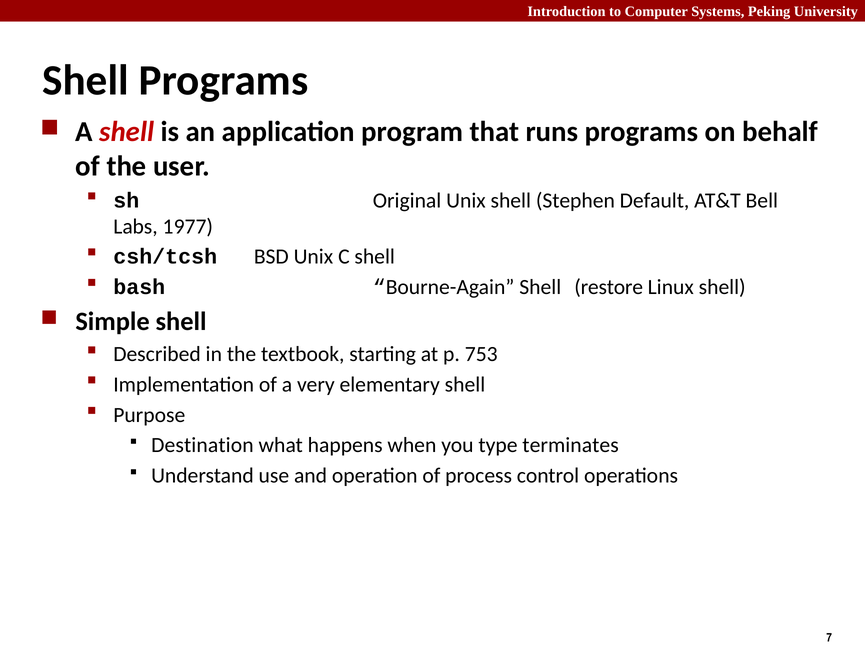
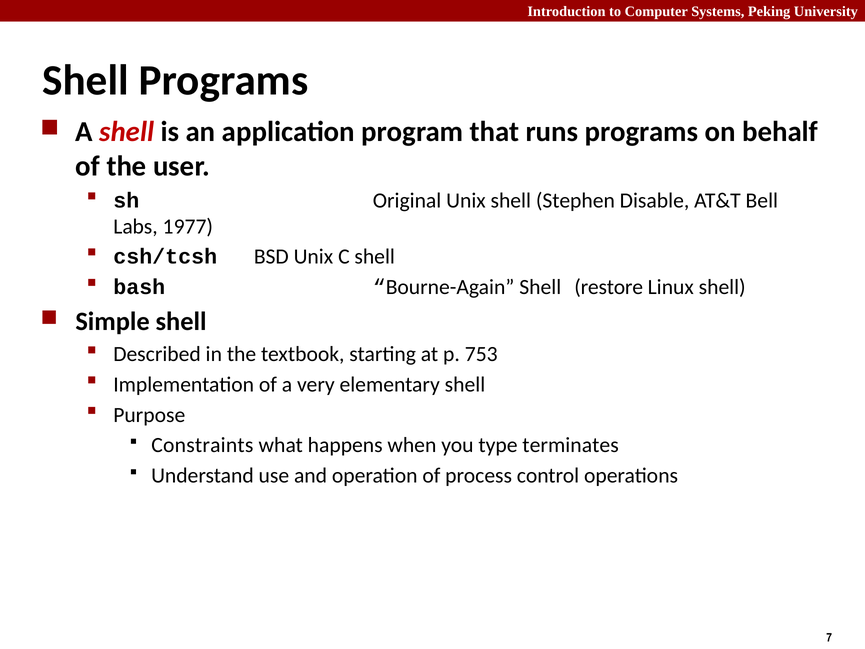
Default: Default -> Disable (654, 200)
Destination: Destination -> Constraints (202, 445)
